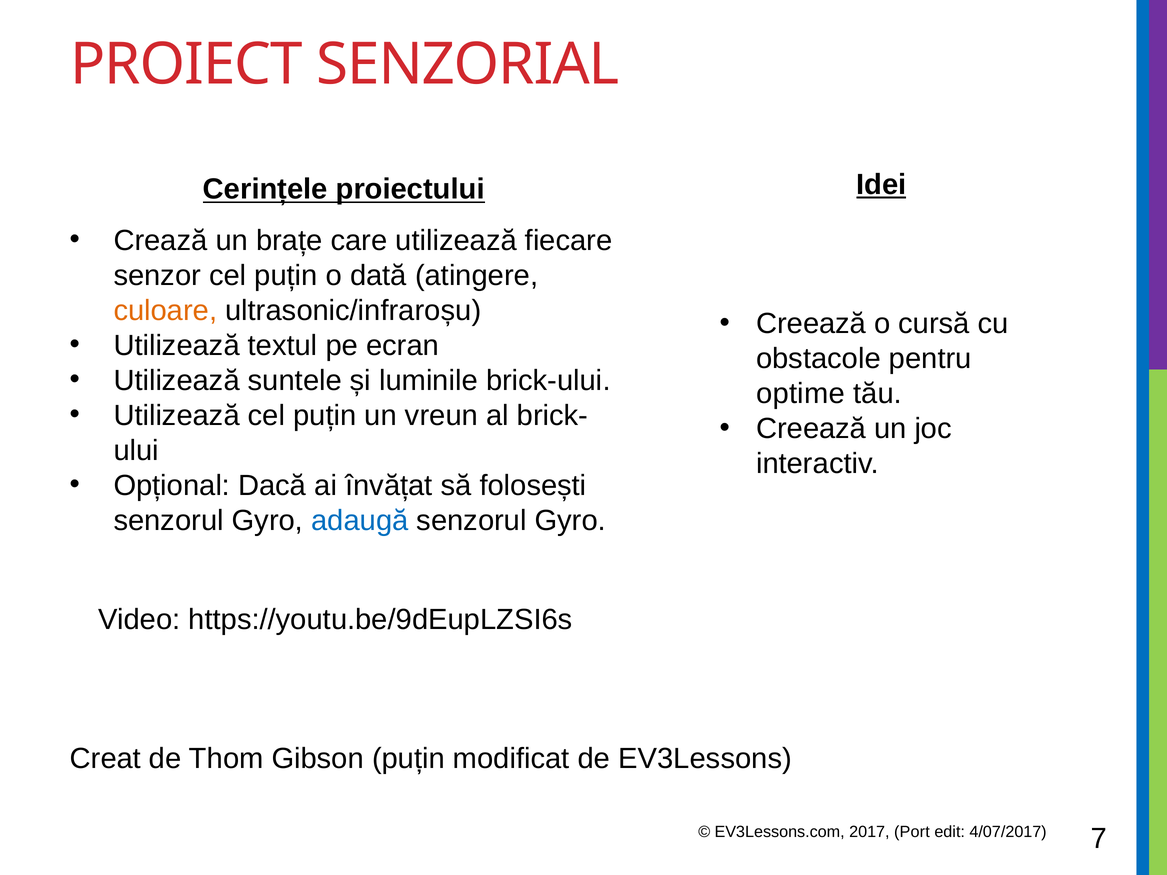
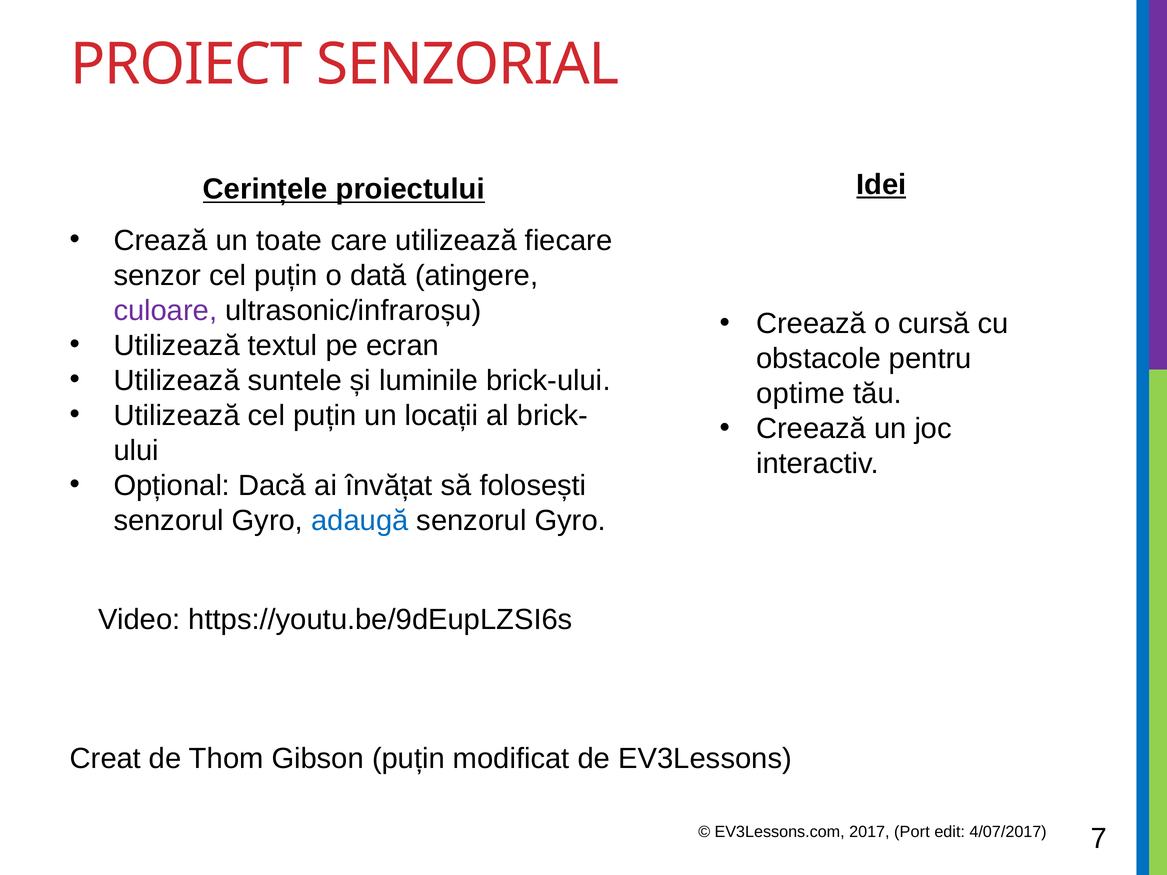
brațe: brațe -> toate (289, 240)
culoare colour: orange -> purple (165, 310)
vreun: vreun -> locații (442, 416)
